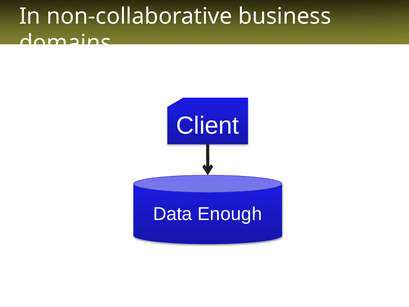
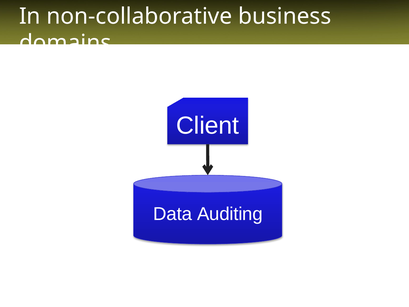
Enough: Enough -> Auditing (230, 214)
